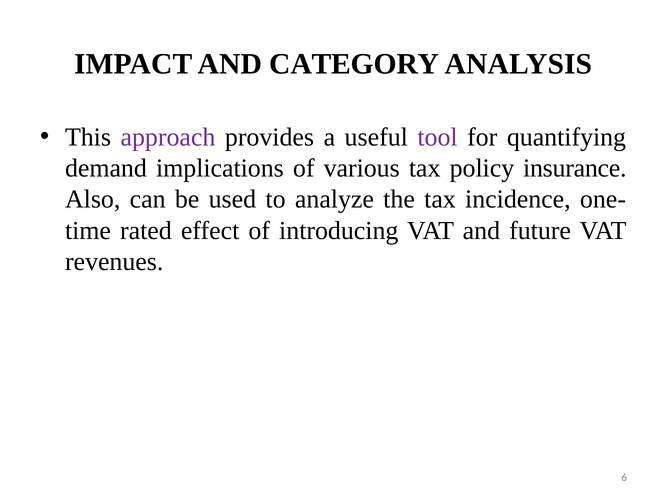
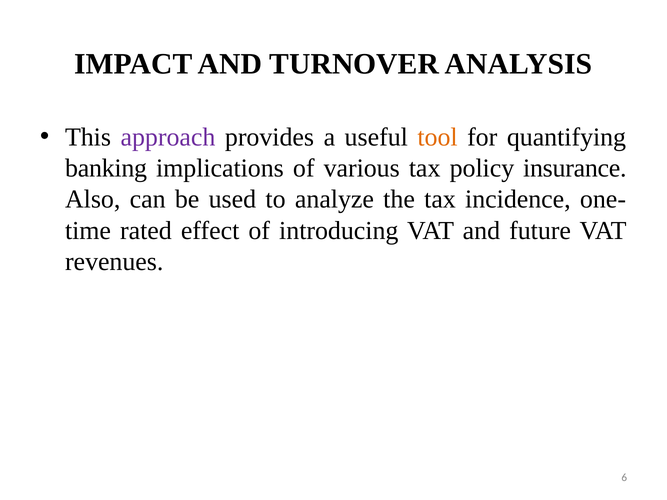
CATEGORY: CATEGORY -> TURNOVER (354, 64)
tool colour: purple -> orange (438, 137)
demand: demand -> banking (106, 168)
